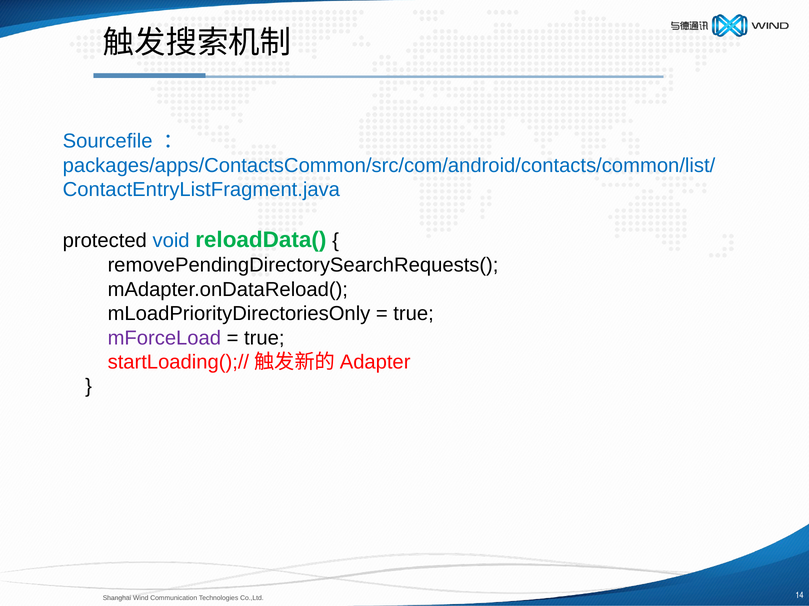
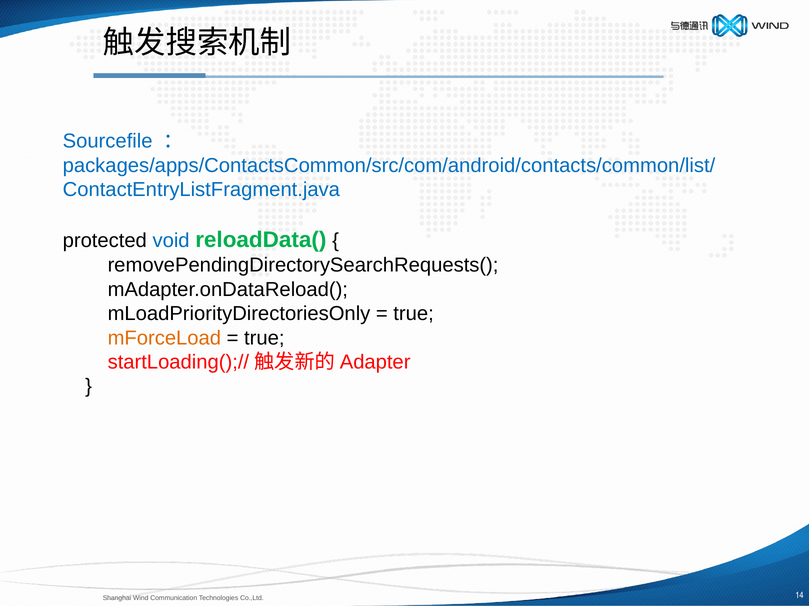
mForceLoad colour: purple -> orange (164, 338)
